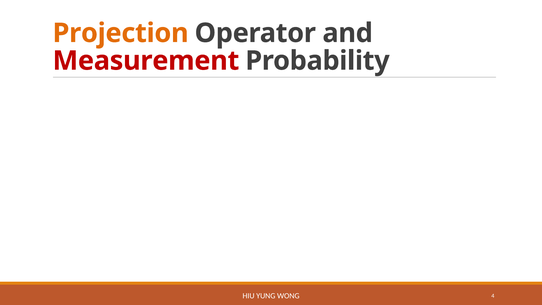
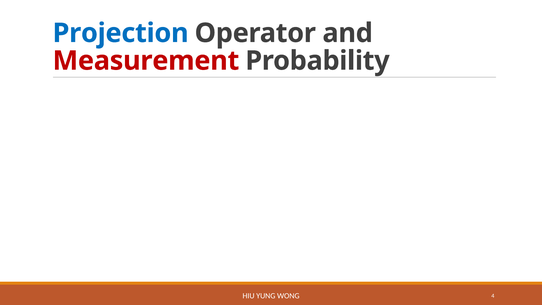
Projection colour: orange -> blue (121, 33)
